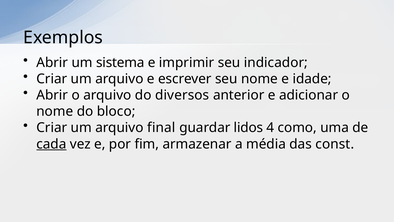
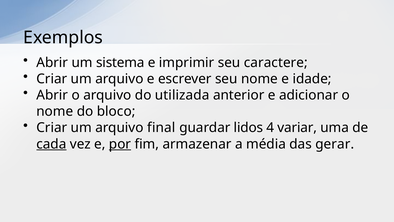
indicador: indicador -> caractere (276, 63)
diversos: diversos -> utilizada (182, 95)
como: como -> variar (297, 128)
por underline: none -> present (120, 144)
const: const -> gerar (335, 144)
